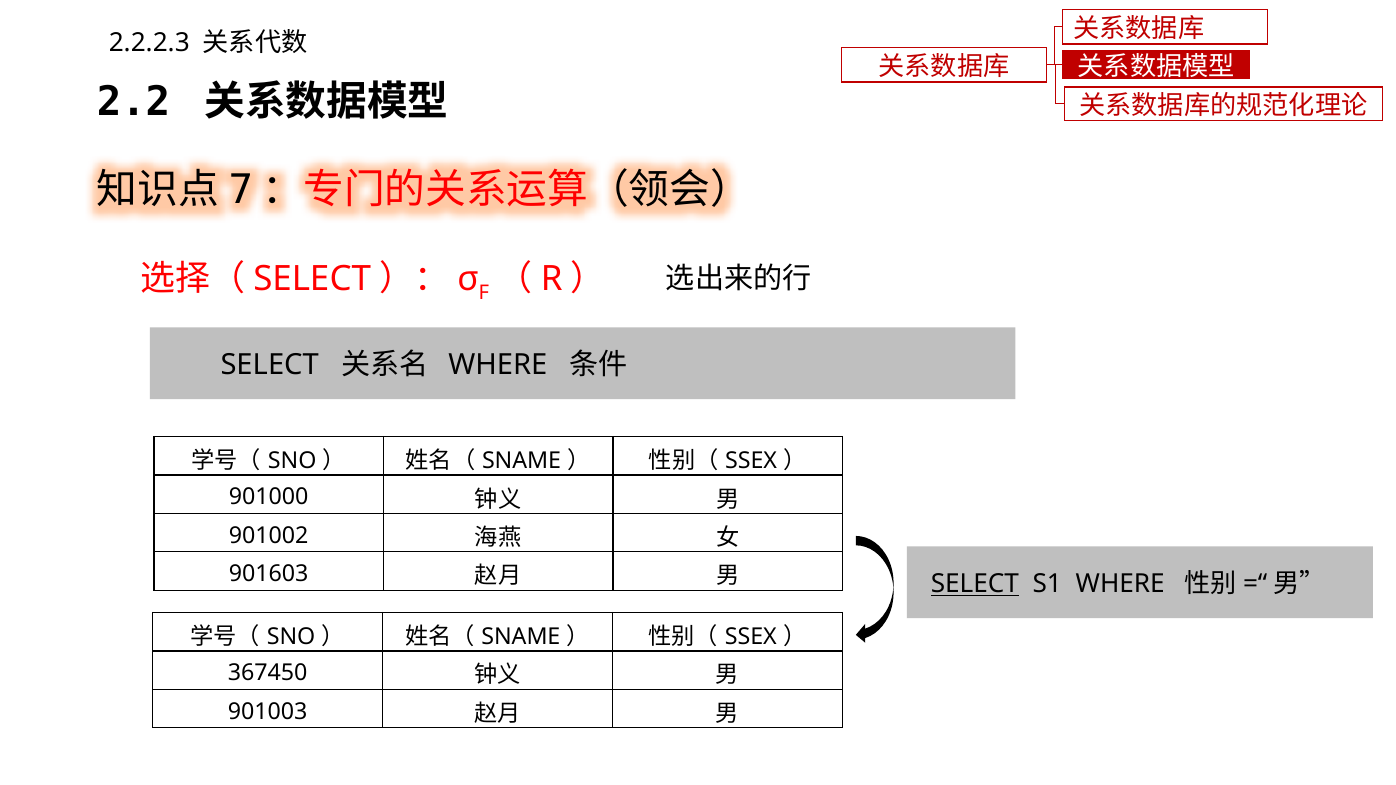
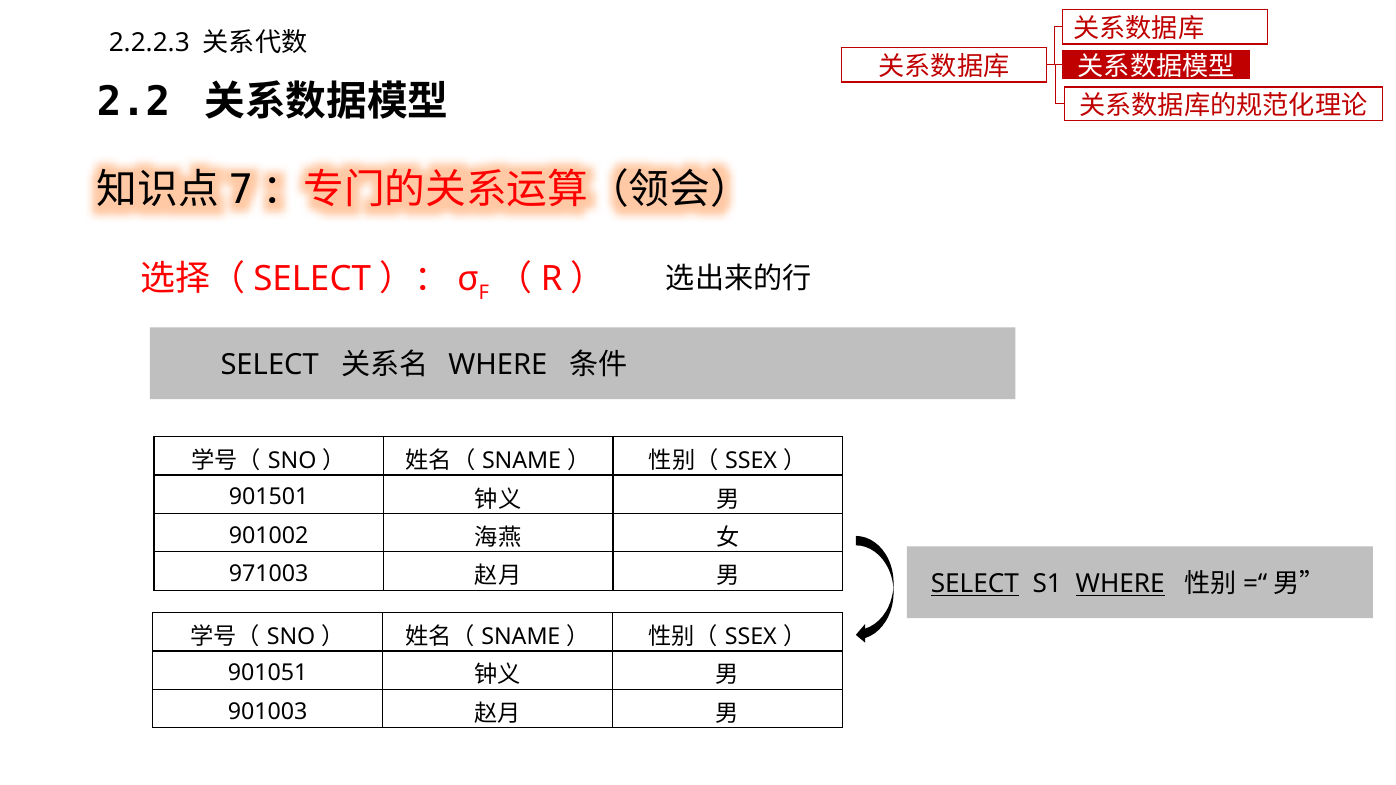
901000: 901000 -> 901501 (269, 497)
901603: 901603 -> 971003 (269, 574)
WHERE underline: none -> present (1120, 584)
367450: 367450 -> 901051 (268, 673)
